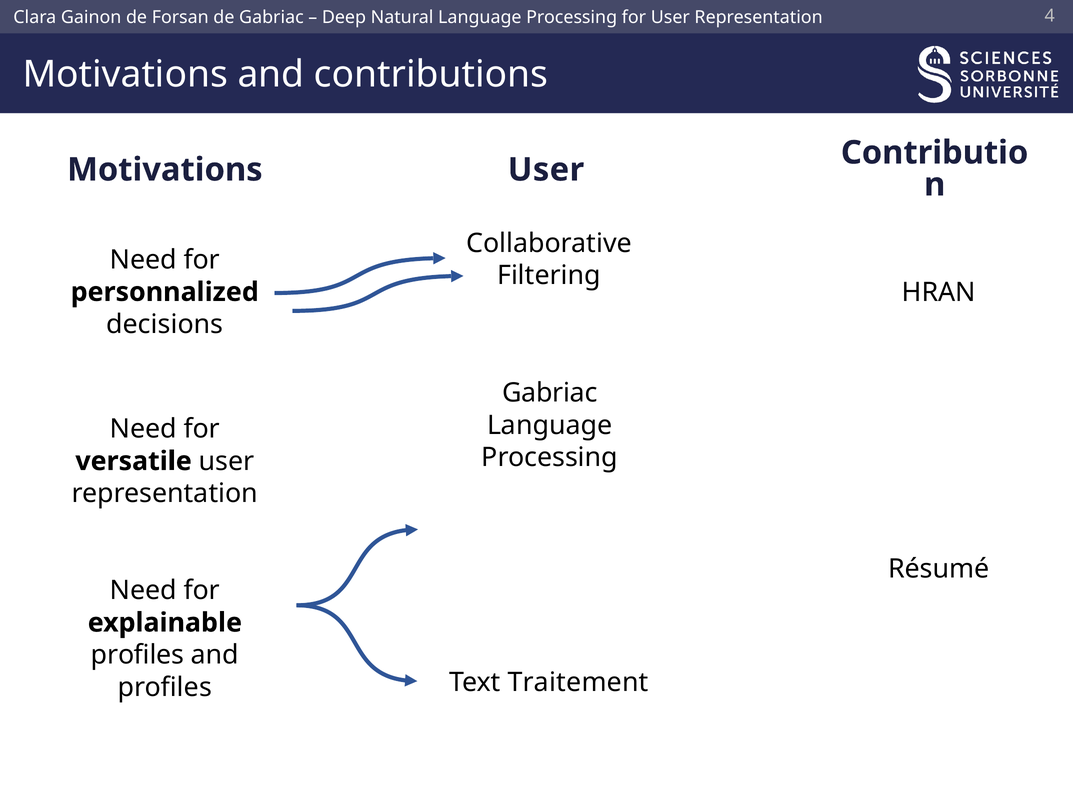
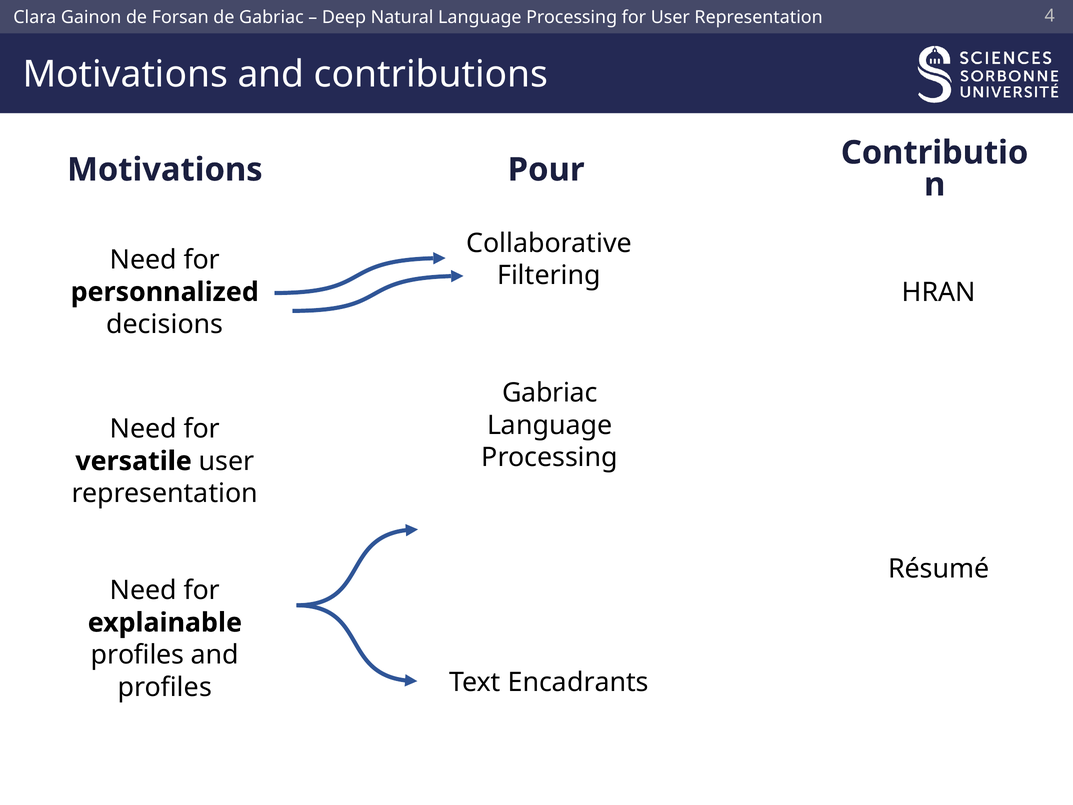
Motivations User: User -> Pour (546, 170)
Traitement: Traitement -> Encadrants (578, 682)
